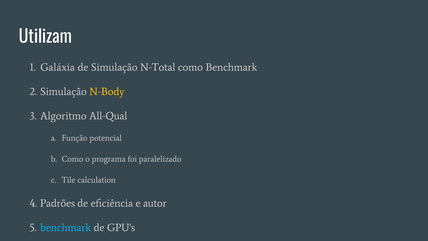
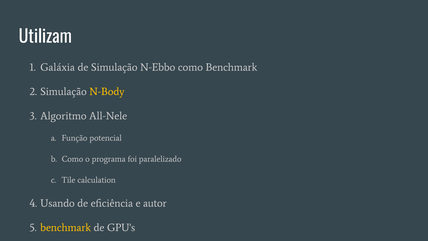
N-Total: N-Total -> N-Ebbo (158, 67)
All-Qual: All-Qual -> All-Nele (108, 116)
Padrões: Padrões -> Usando (58, 203)
benchmark colour: light blue -> yellow (66, 227)
